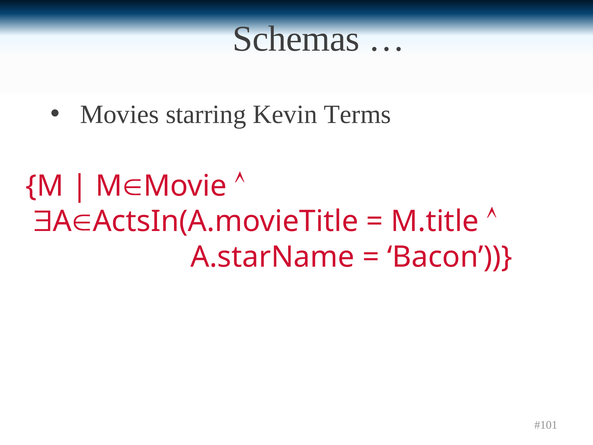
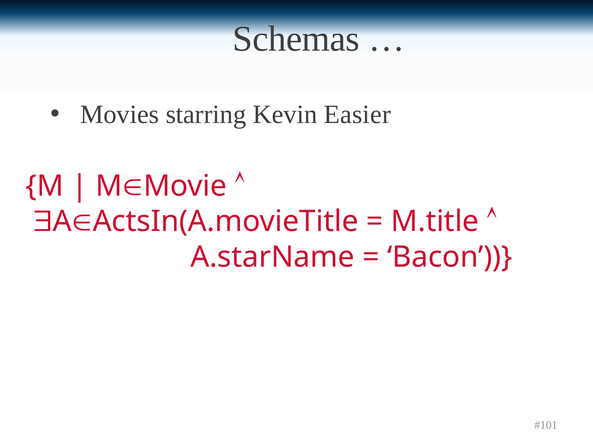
Terms: Terms -> Easier (357, 115)
